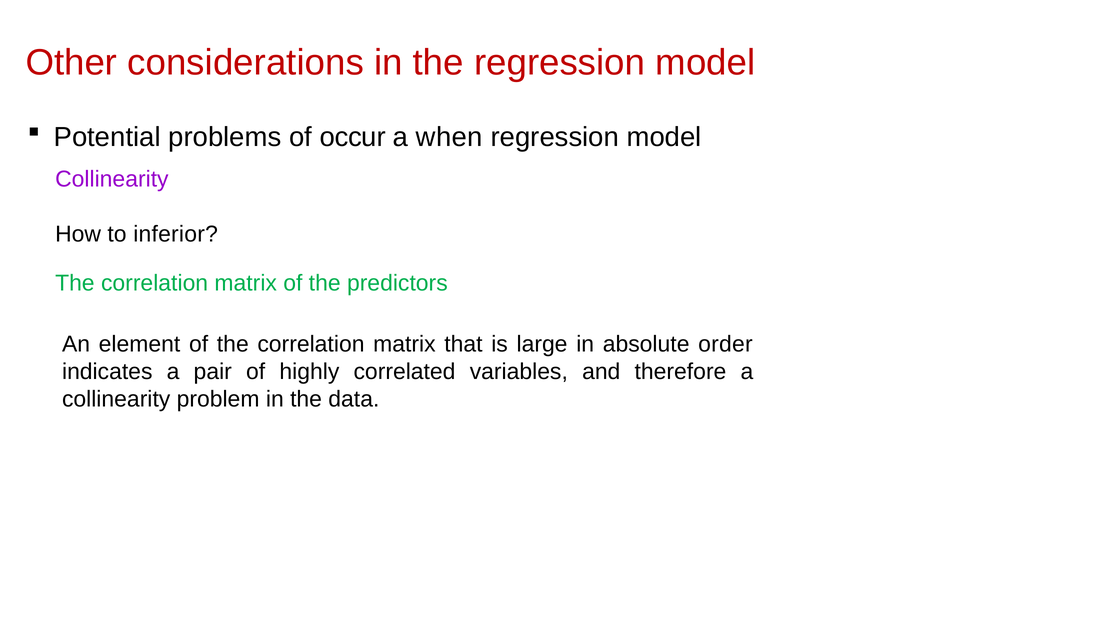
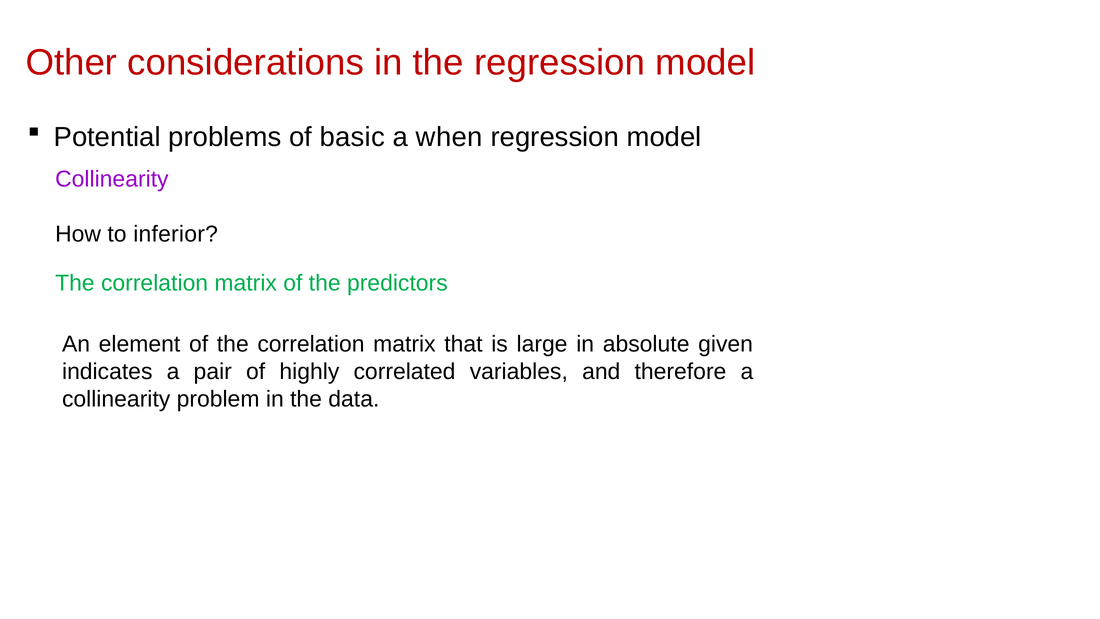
occur: occur -> basic (352, 137)
order: order -> given (726, 344)
